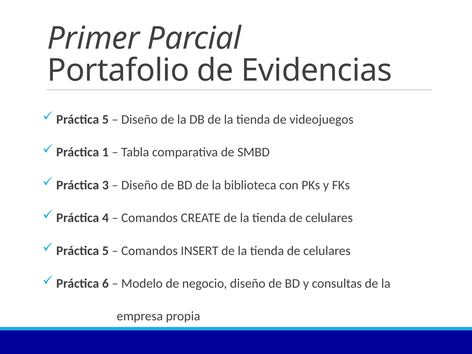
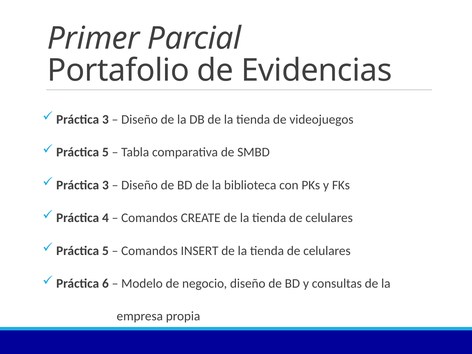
5: 5 -> 3 (105, 119)
1: 1 -> 5 (105, 152)
